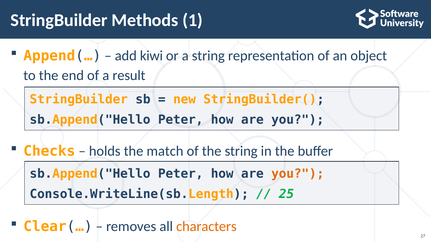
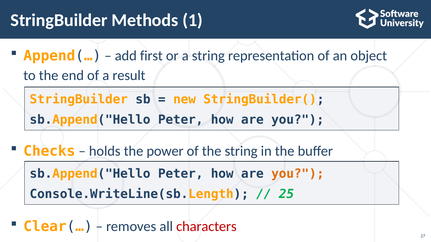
kiwi: kiwi -> first (151, 56)
match: match -> power (165, 151)
characters colour: orange -> red (206, 227)
